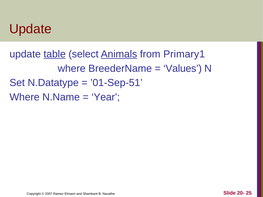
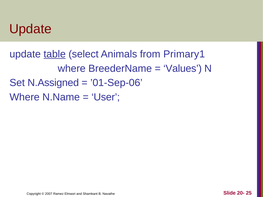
Animals underline: present -> none (119, 54)
N.Datatype: N.Datatype -> N.Assigned (53, 83)
’01-Sep-51: ’01-Sep-51 -> ’01-Sep-06 (116, 83)
Year: Year -> User (106, 97)
